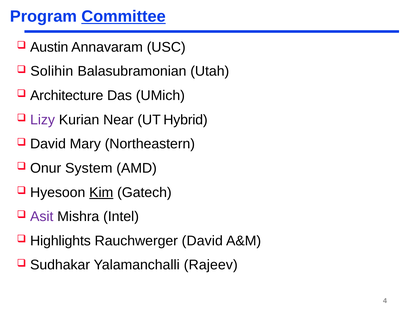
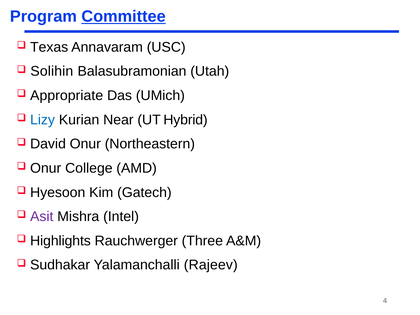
Austin: Austin -> Texas (49, 47)
Architecture: Architecture -> Appropriate (67, 96)
Lizy colour: purple -> blue (43, 120)
David Mary: Mary -> Onur (85, 144)
System: System -> College (89, 168)
Kim underline: present -> none (101, 192)
Rauchwerger David: David -> Three (202, 241)
